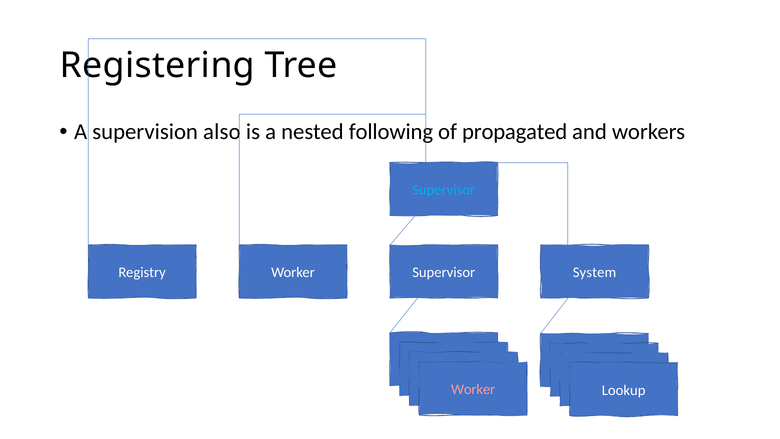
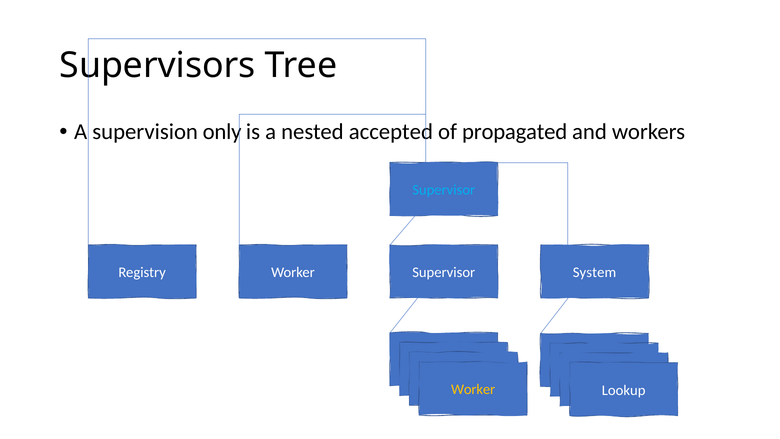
Registering: Registering -> Supervisors (157, 66)
also: also -> only (222, 132)
following: following -> accepted (391, 132)
Worker colour: pink -> yellow (473, 389)
